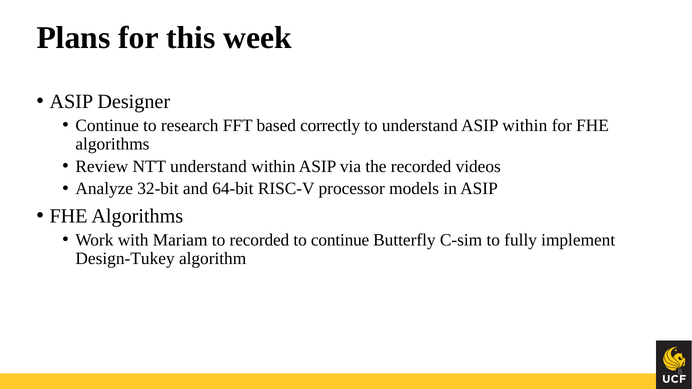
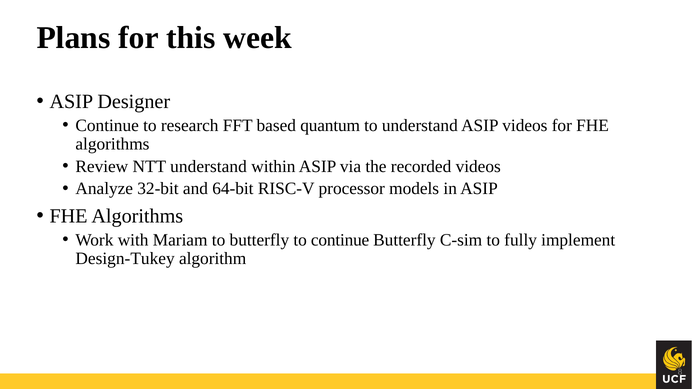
correctly: correctly -> quantum (330, 125)
ASIP within: within -> videos (525, 125)
to recorded: recorded -> butterfly (259, 240)
